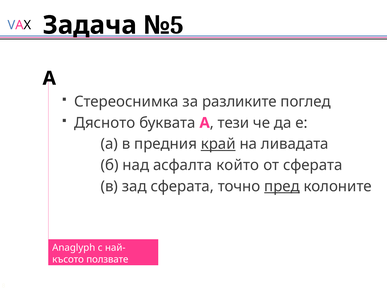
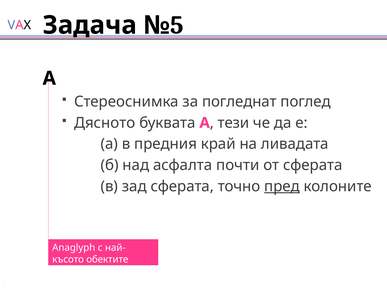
разликите: разликите -> погледнат (239, 101)
край underline: present -> none (218, 144)
който: който -> почти (238, 165)
ползвате: ползвате -> обектите (107, 259)
